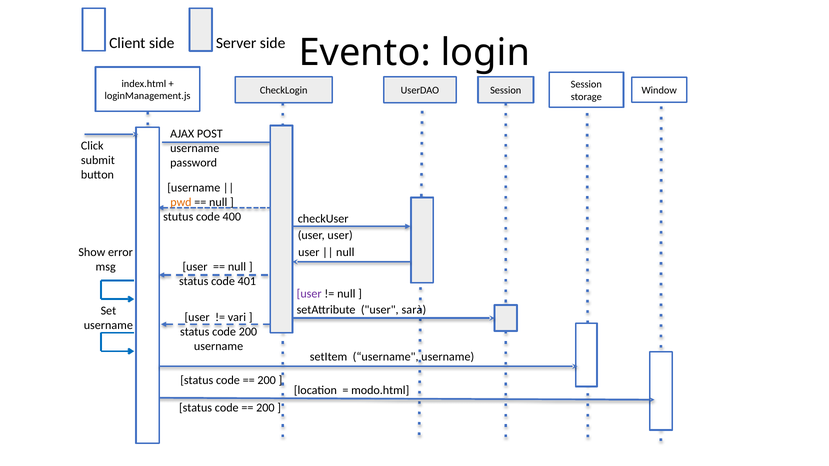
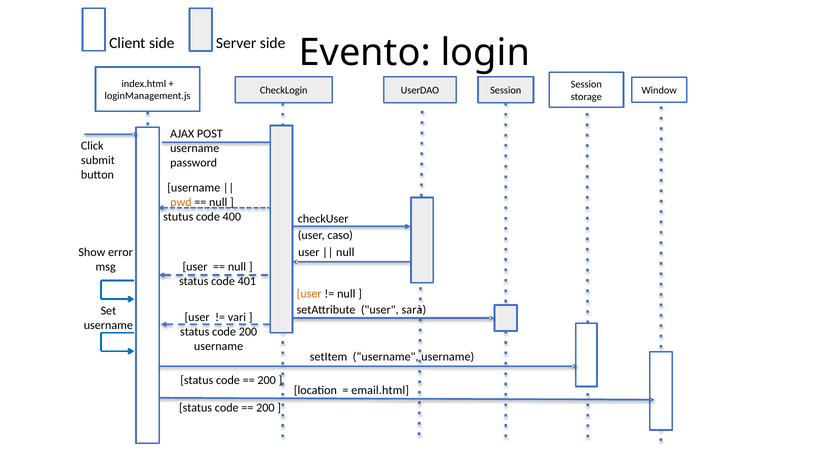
user user: user -> caso (340, 235)
user colour: purple -> orange (309, 294)
modo.html: modo.html -> email.html (380, 391)
